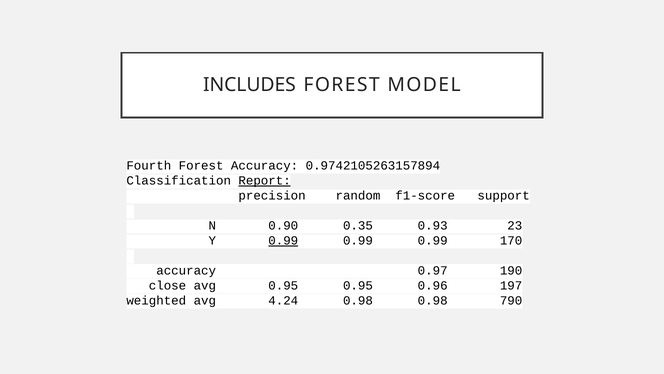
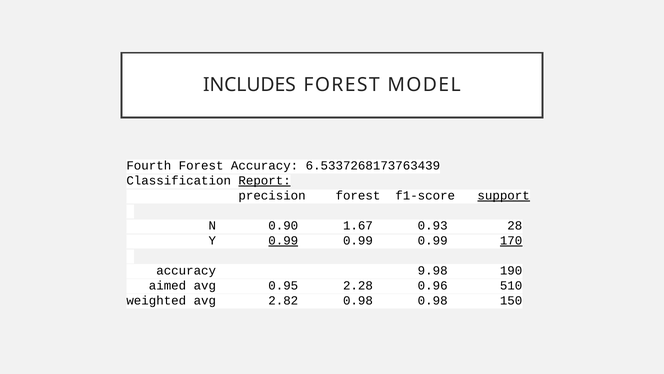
0.9742105263157894: 0.9742105263157894 -> 6.5337268173763439 (373, 166)
precision random: random -> forest (358, 195)
support underline: none -> present (504, 195)
0.35: 0.35 -> 1.67 (358, 225)
23: 23 -> 28 (515, 225)
170 underline: none -> present (511, 240)
0.97: 0.97 -> 9.98 (433, 270)
close: close -> aimed (167, 285)
0.95 0.95: 0.95 -> 2.28 (358, 285)
197: 197 -> 510 (511, 285)
4.24: 4.24 -> 2.82 (283, 300)
790: 790 -> 150 (511, 300)
